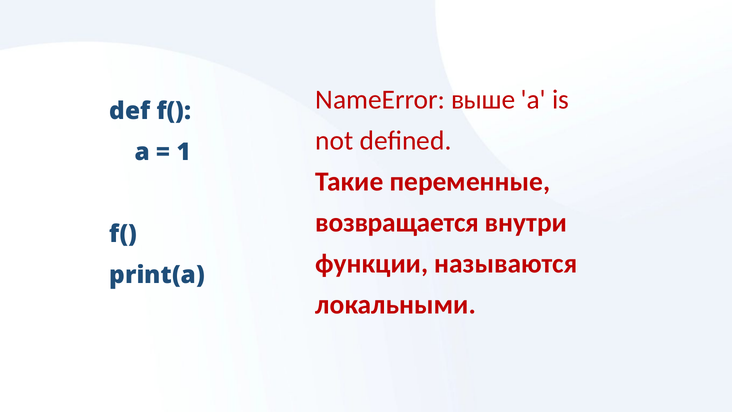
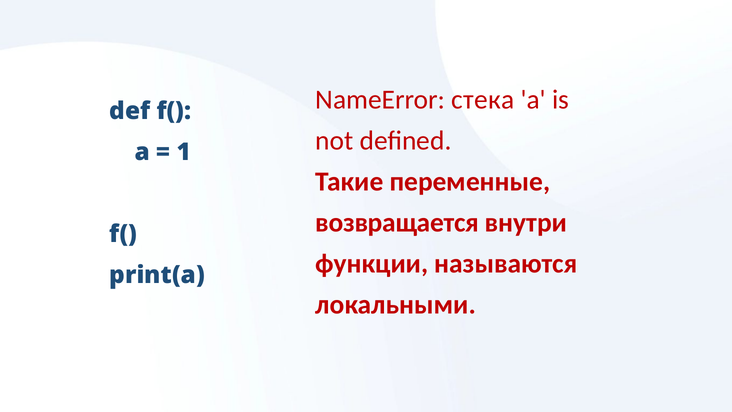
выше: выше -> стека (483, 100)
